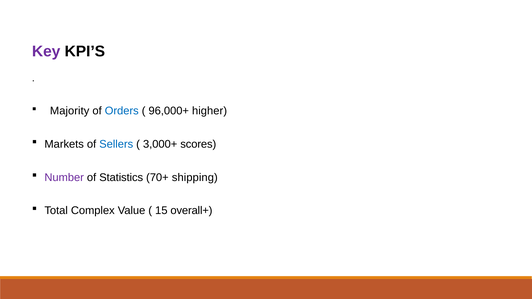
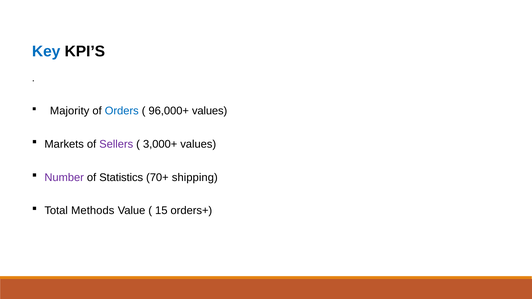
Key colour: purple -> blue (46, 51)
96,000+ higher: higher -> values (210, 111)
Sellers colour: blue -> purple (116, 144)
3,000+ scores: scores -> values (198, 144)
Complex: Complex -> Methods (93, 211)
overall+: overall+ -> orders+ (191, 211)
